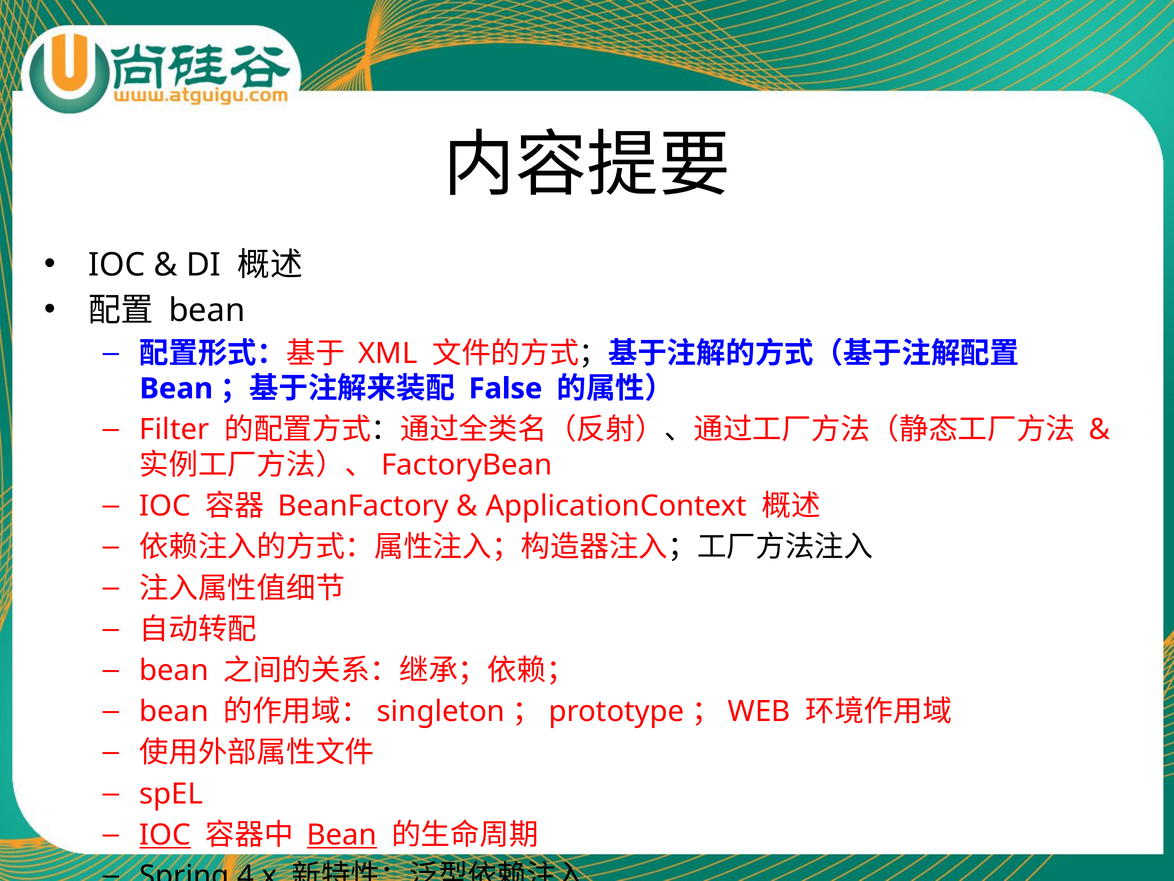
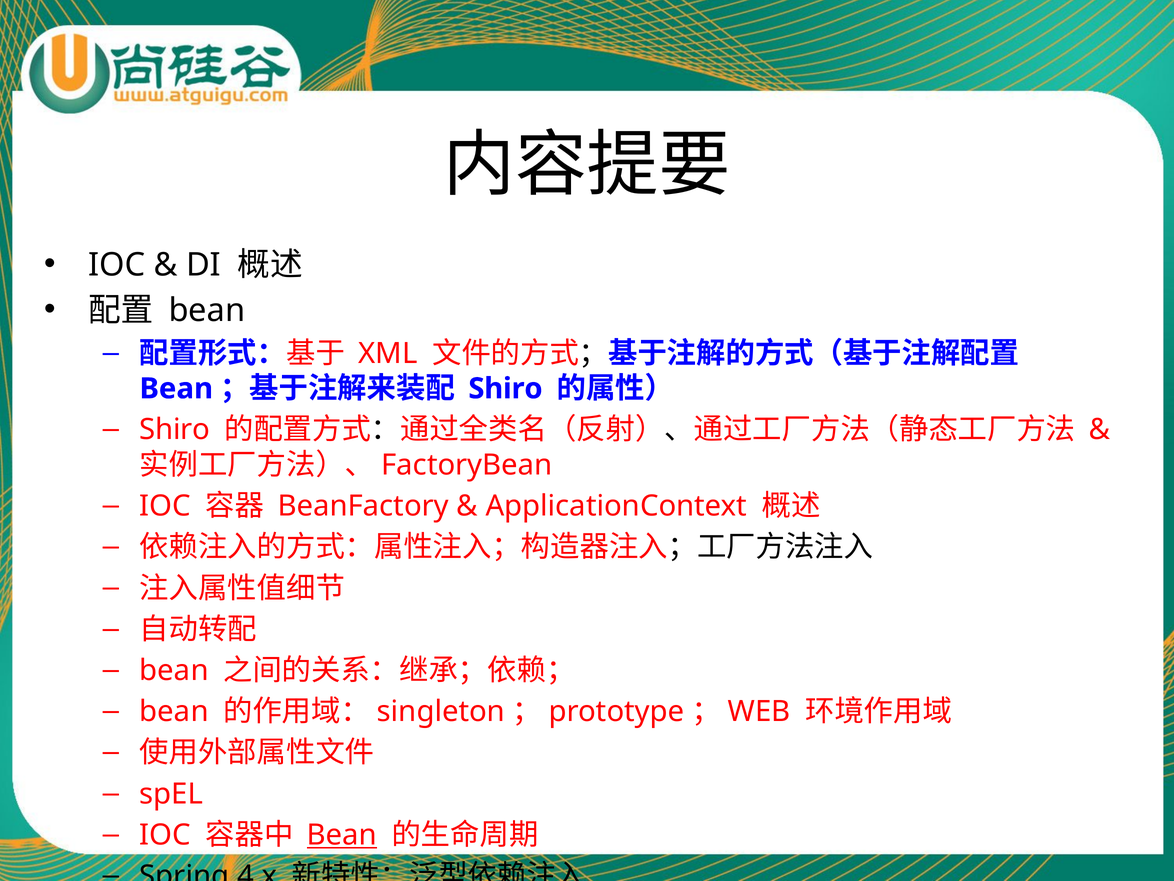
False: False -> Shiro (505, 388)
Filter: Filter -> Shiro (175, 430)
IOC underline: present -> none (165, 835)
